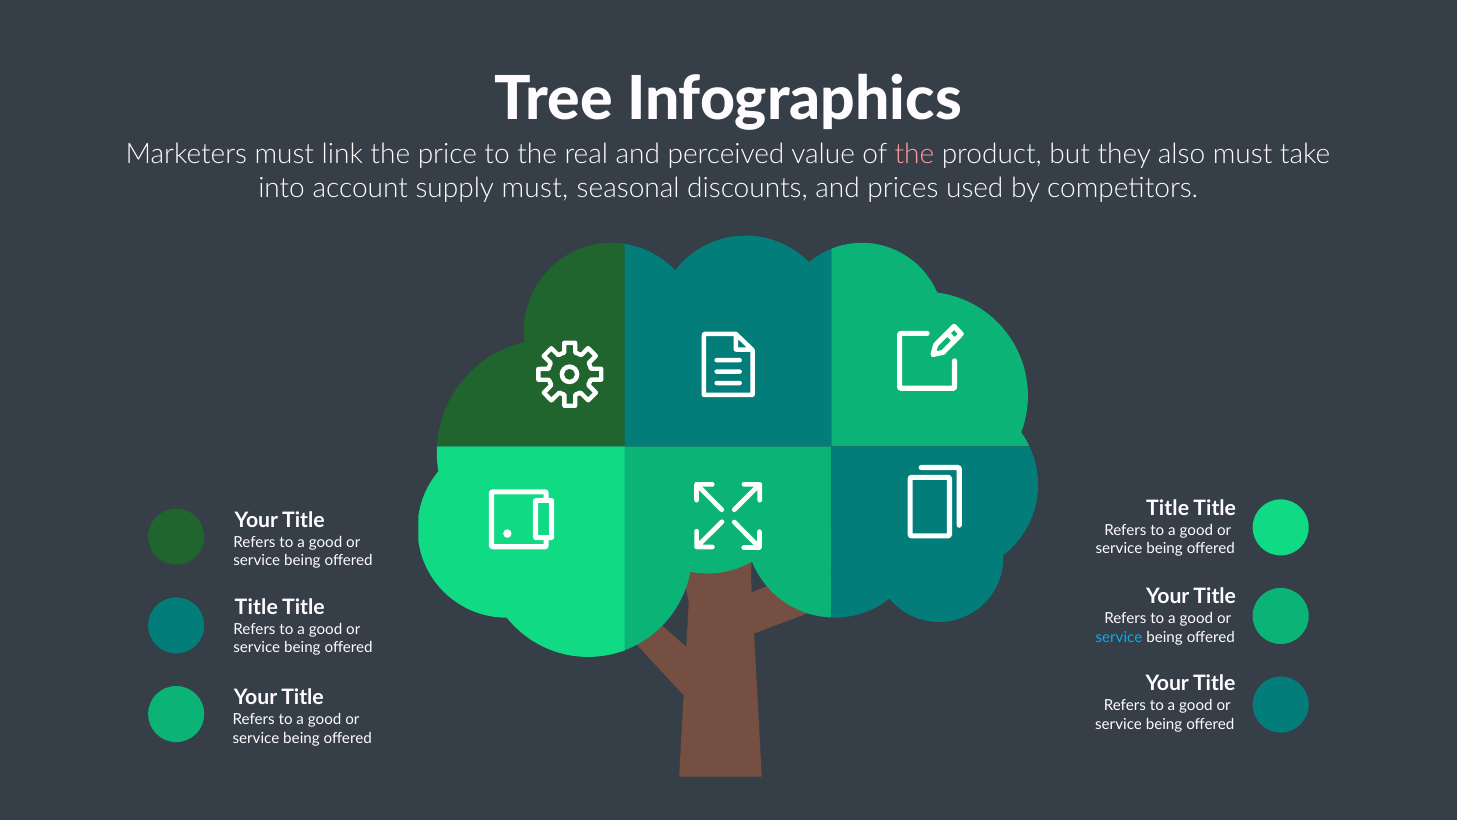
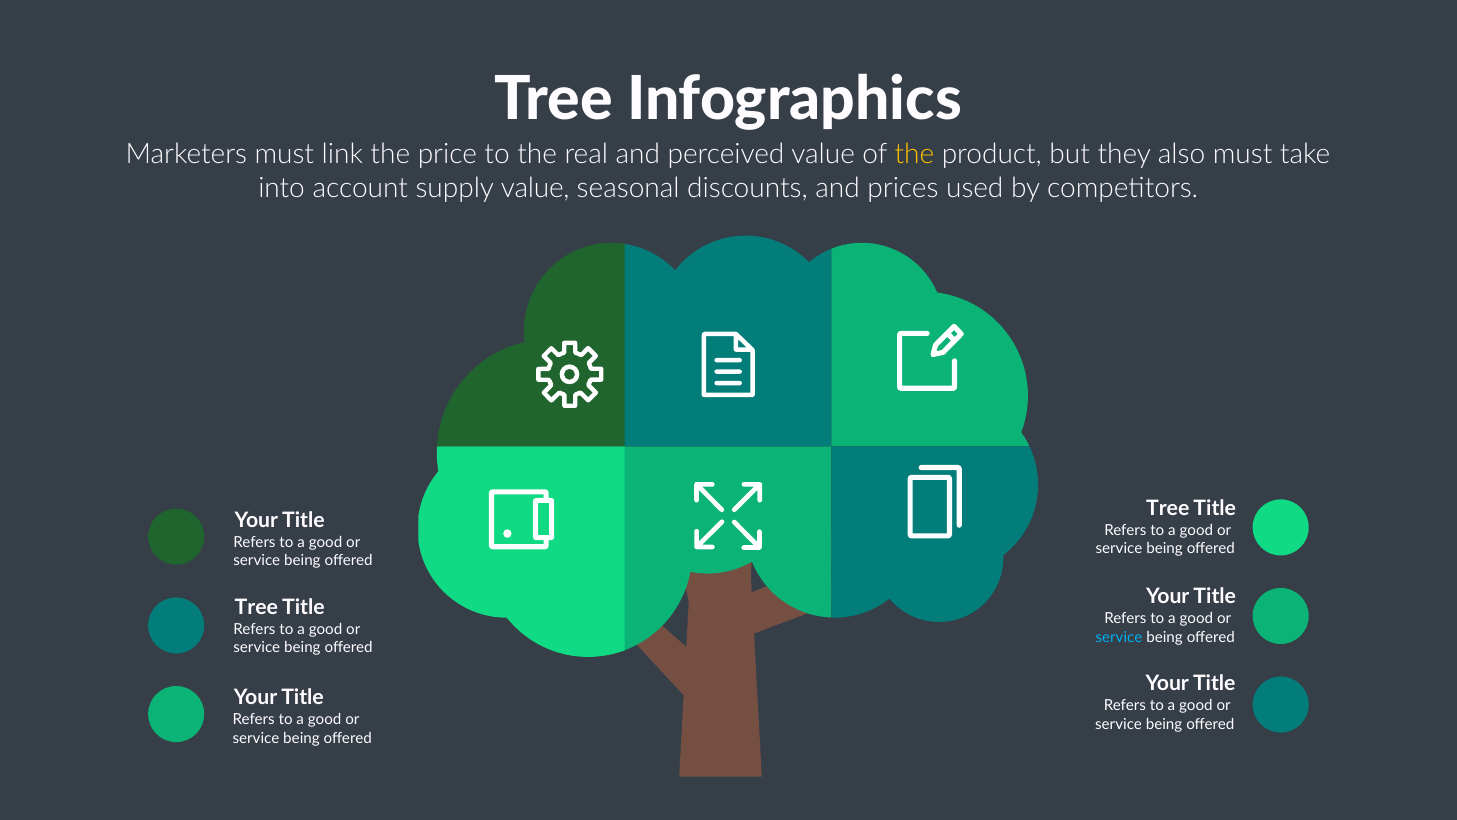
the colour: pink -> yellow (914, 154)
supply must: must -> value (535, 188)
Title: Title -> Tree (1168, 508)
Title: Title -> Tree (256, 607)
